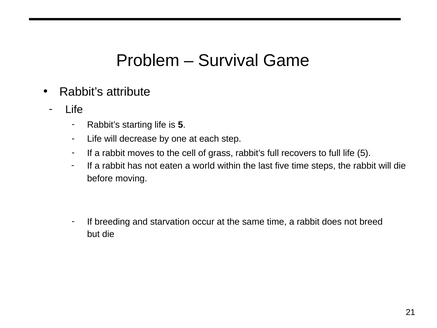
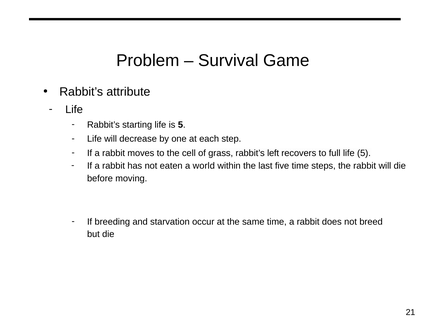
rabbit’s full: full -> left (273, 153)
